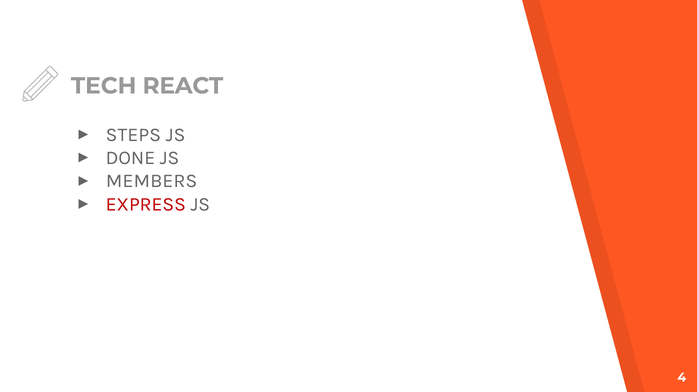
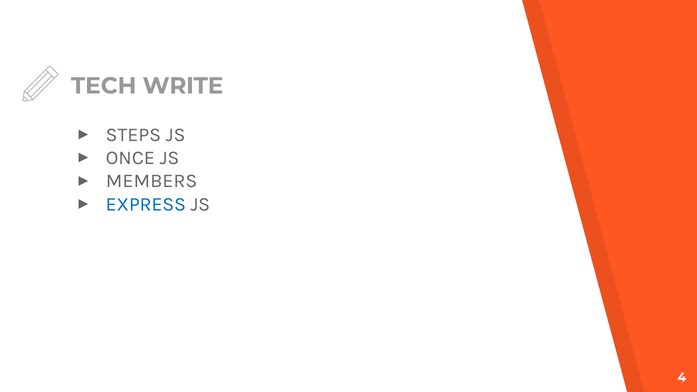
REACT: REACT -> WRITE (183, 86)
DONE: DONE -> ONCE (130, 158)
EXPRESS colour: red -> blue (146, 204)
